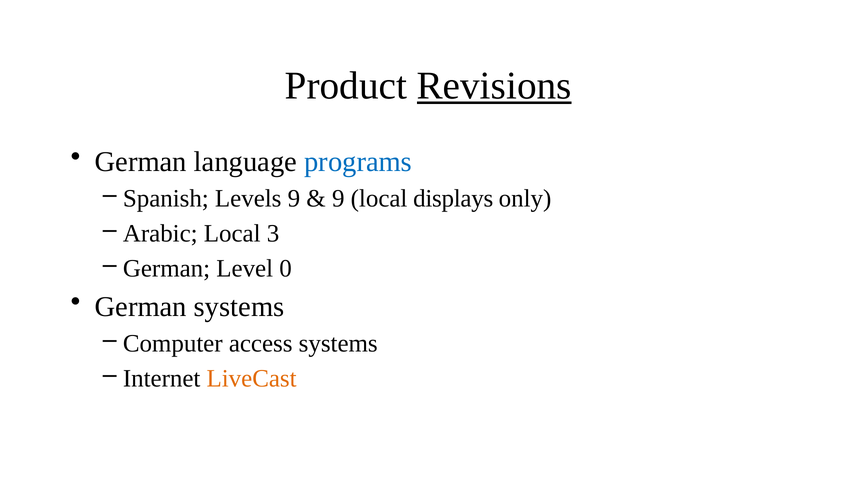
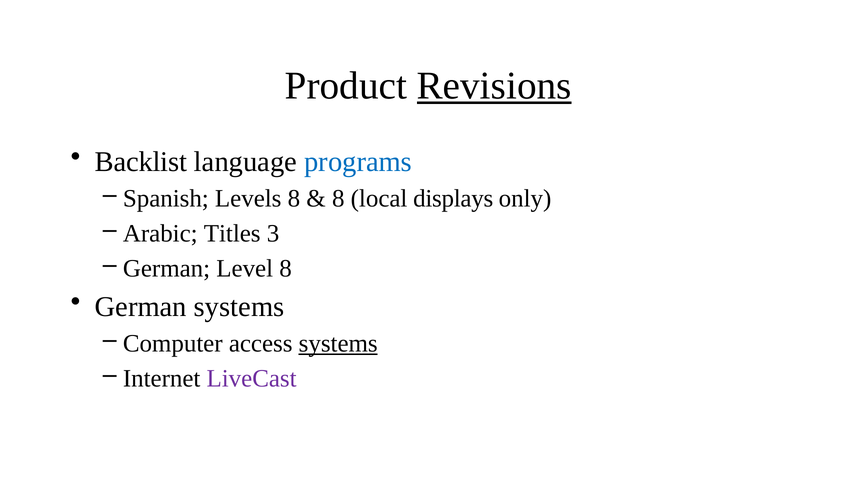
German: German -> Backlist (141, 162)
Levels 9: 9 -> 8 (294, 199)
9: 9 -> 8 (338, 199)
Arabic Local: Local -> Titles (232, 234)
Level 0: 0 -> 8 (286, 269)
systems underline: none -> present (338, 344)
LiveCast colour: orange -> purple (252, 379)
